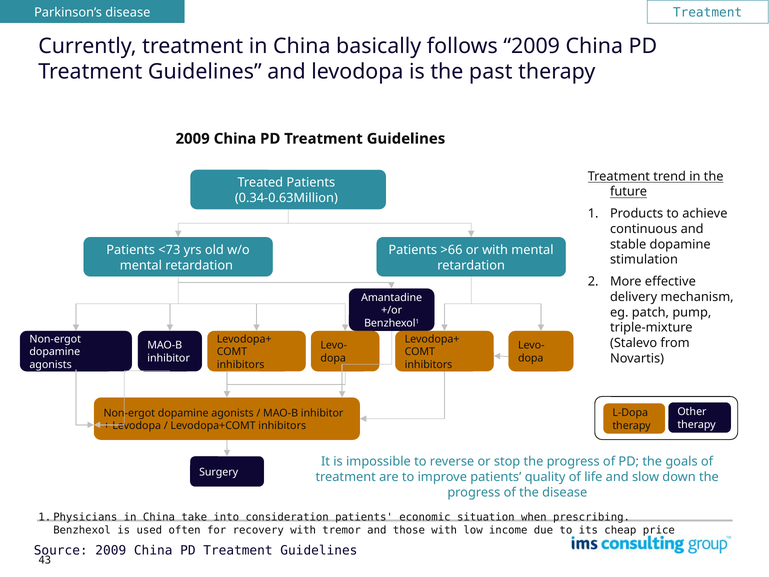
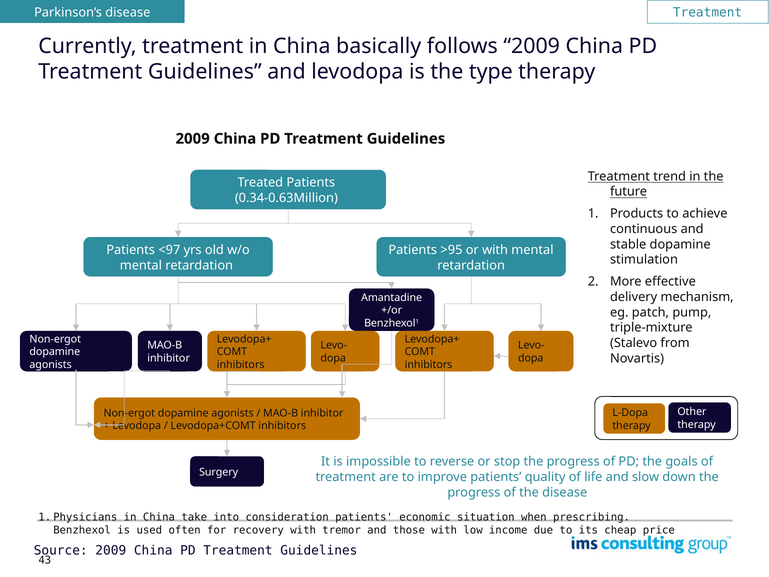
past: past -> type (491, 72)
<73: <73 -> <97 (169, 250)
>66: >66 -> >95 (451, 250)
